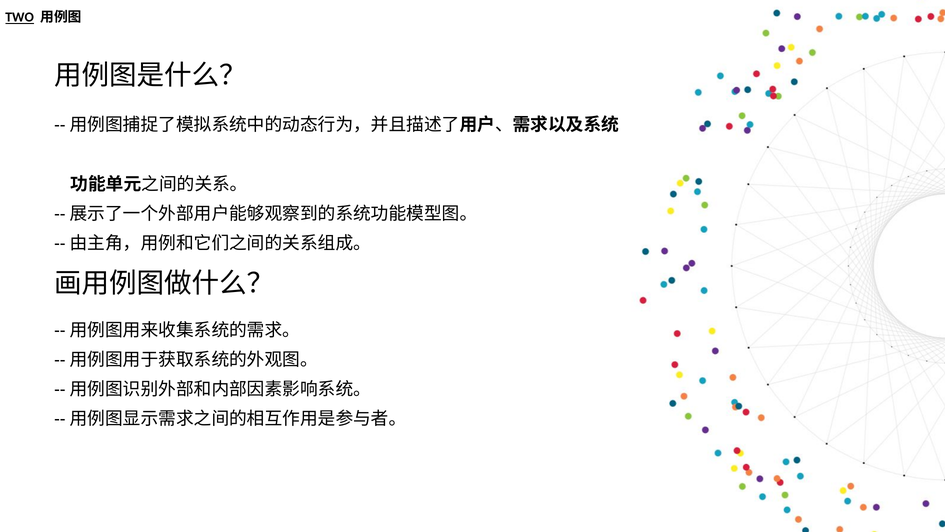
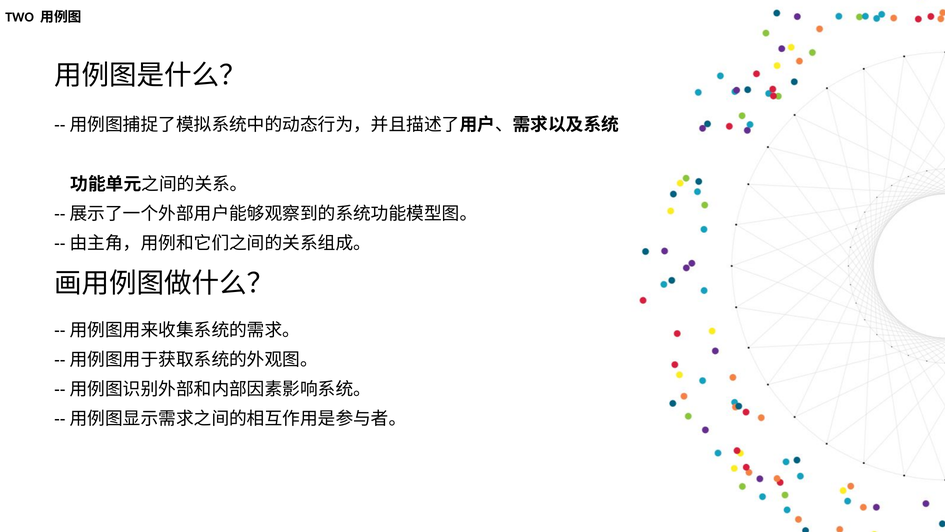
TWO underline: present -> none (20, 17)
